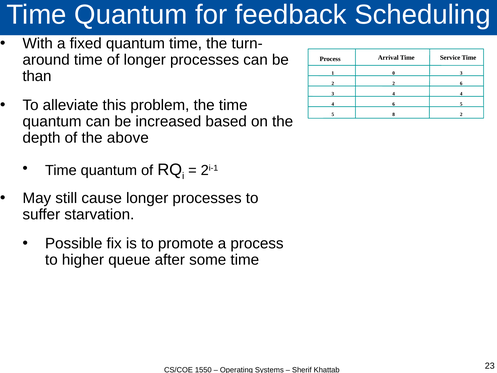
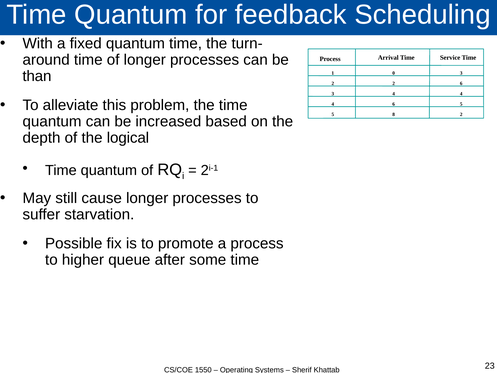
above: above -> logical (128, 138)
